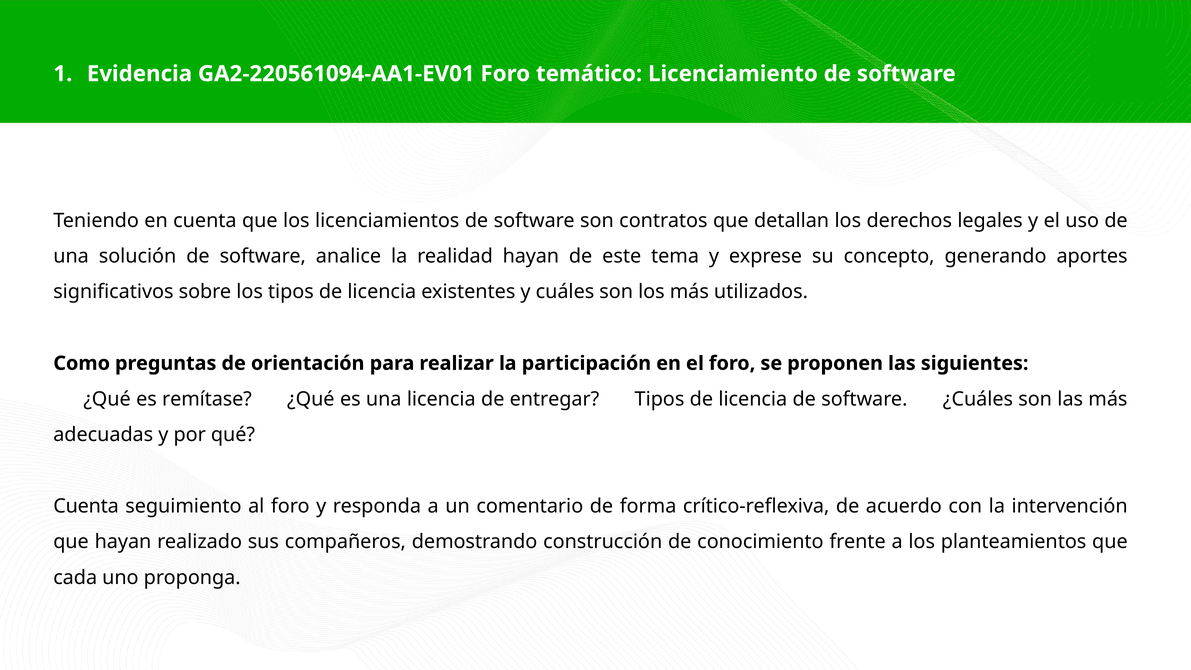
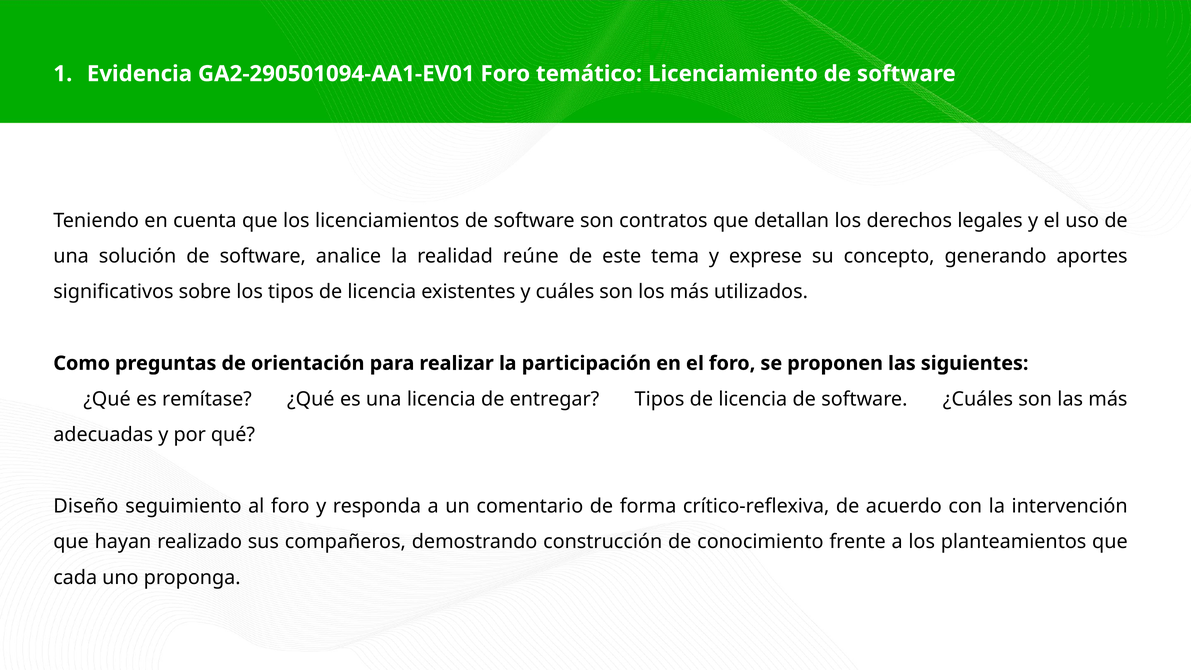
GA2-220561094-AA1-EV01: GA2-220561094-AA1-EV01 -> GA2-290501094-AA1-EV01 (336, 74)
realidad hayan: hayan -> reúne (531, 256)
Cuenta: Cuenta -> Diseño (86, 506)
